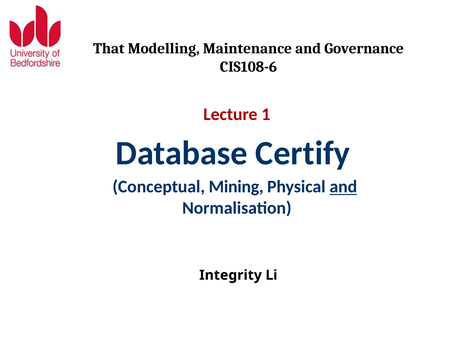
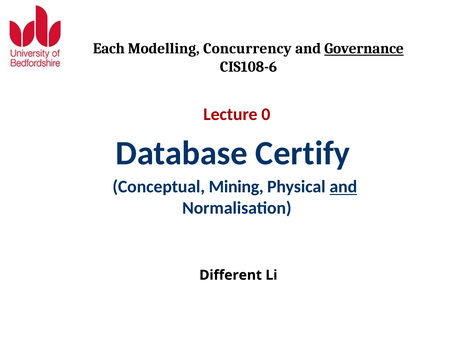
That: That -> Each (109, 49)
Maintenance: Maintenance -> Concurrency (247, 49)
Governance underline: none -> present (364, 49)
1: 1 -> 0 (266, 114)
Integrity: Integrity -> Different (231, 275)
